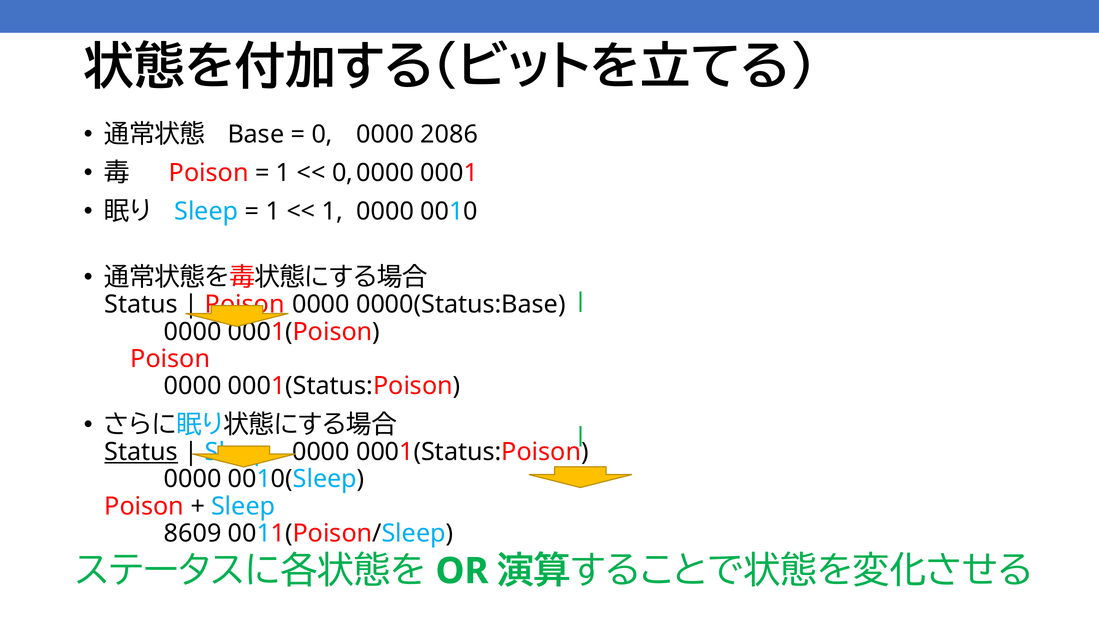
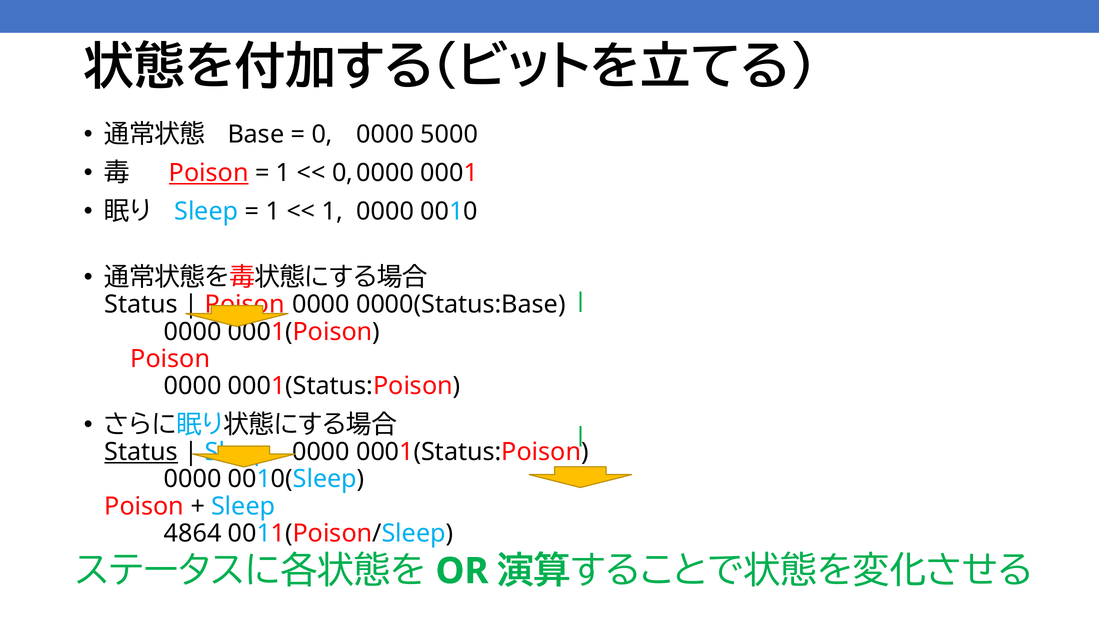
2086: 2086 -> 5000 (449, 134)
Poison underline: none -> present (209, 173)
8609: 8609 -> 4864 (193, 534)
